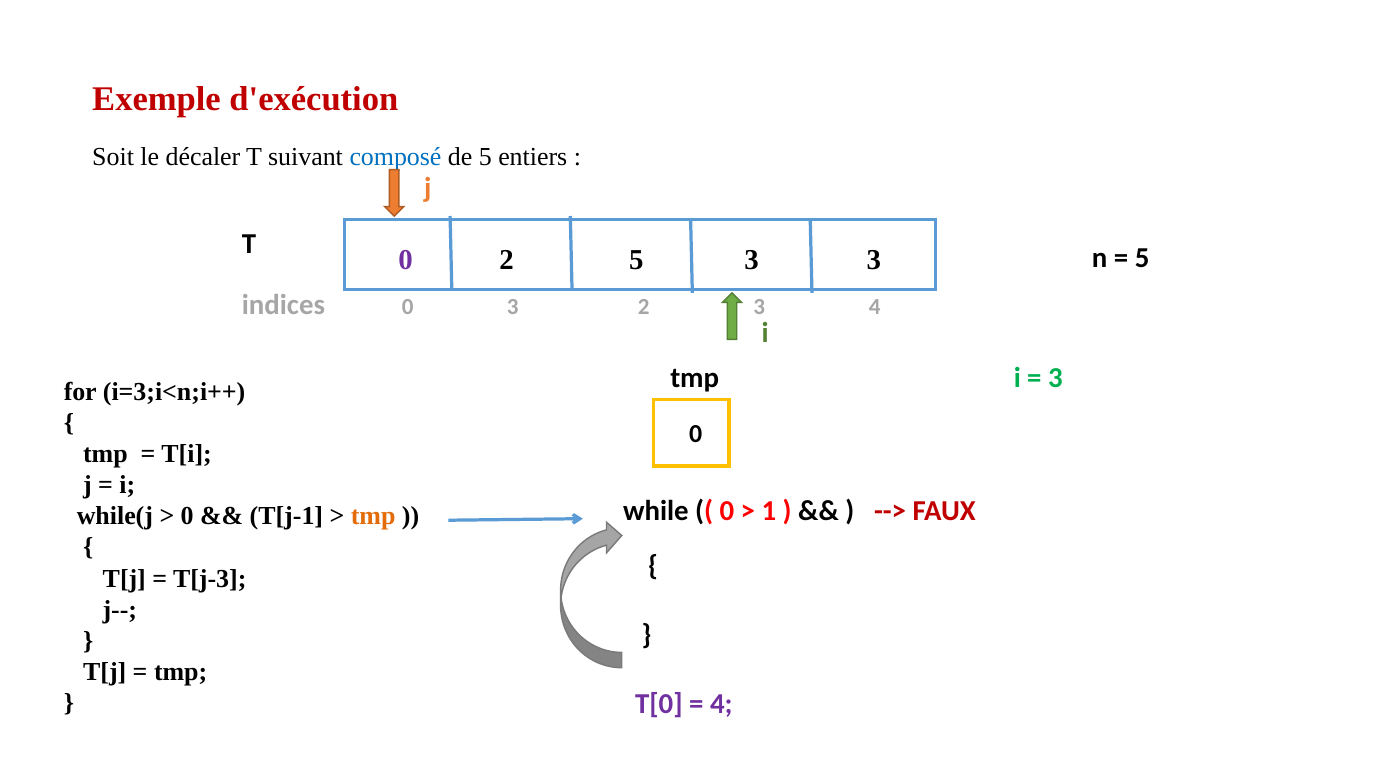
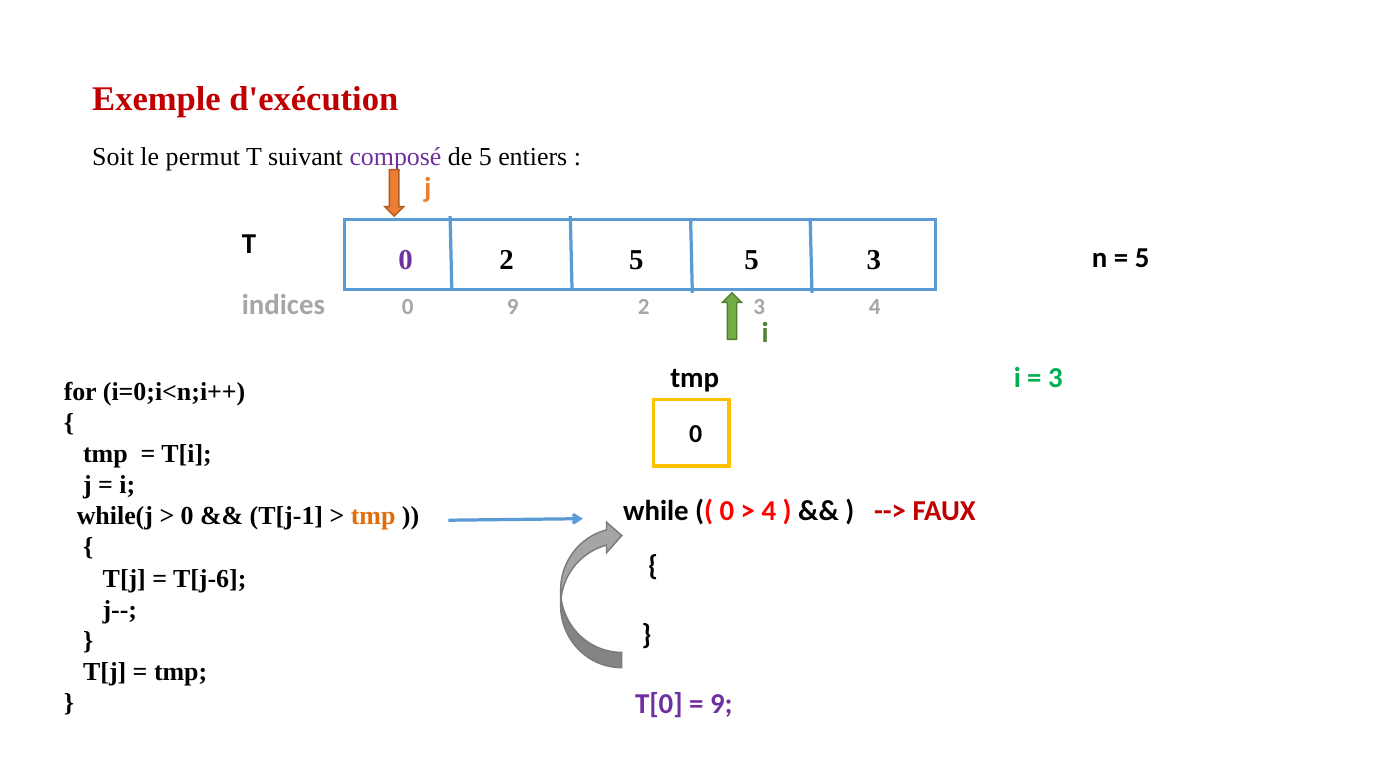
décaler: décaler -> permut (203, 157)
composé colour: blue -> purple (395, 157)
5 3: 3 -> 5 (752, 260)
0 3: 3 -> 9 (513, 307)
i=3;i<n;i++: i=3;i<n;i++ -> i=0;i<n;i++ (174, 392)
1: 1 -> 4 (769, 511)
T[j-3: T[j-3 -> T[j-6 (210, 578)
4: 4 -> 9 (721, 704)
